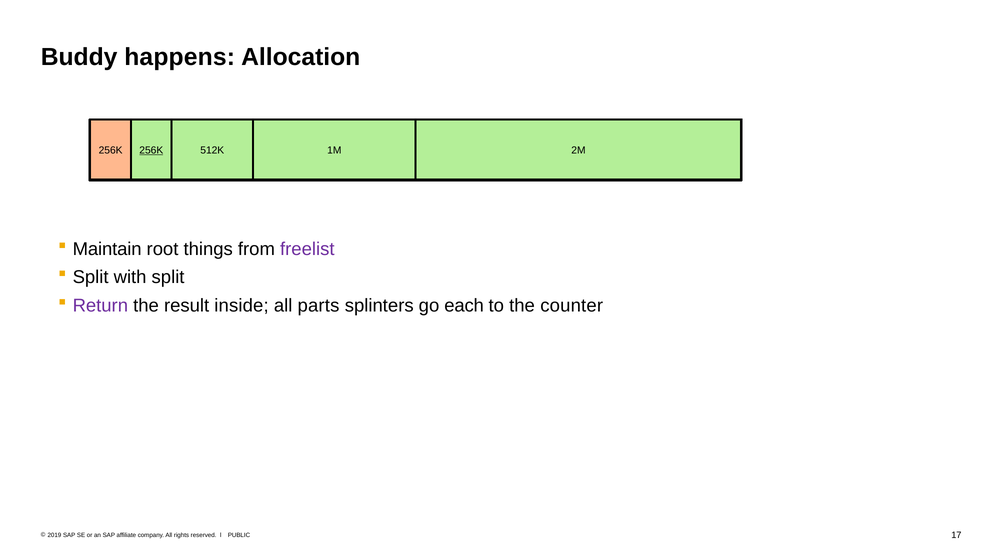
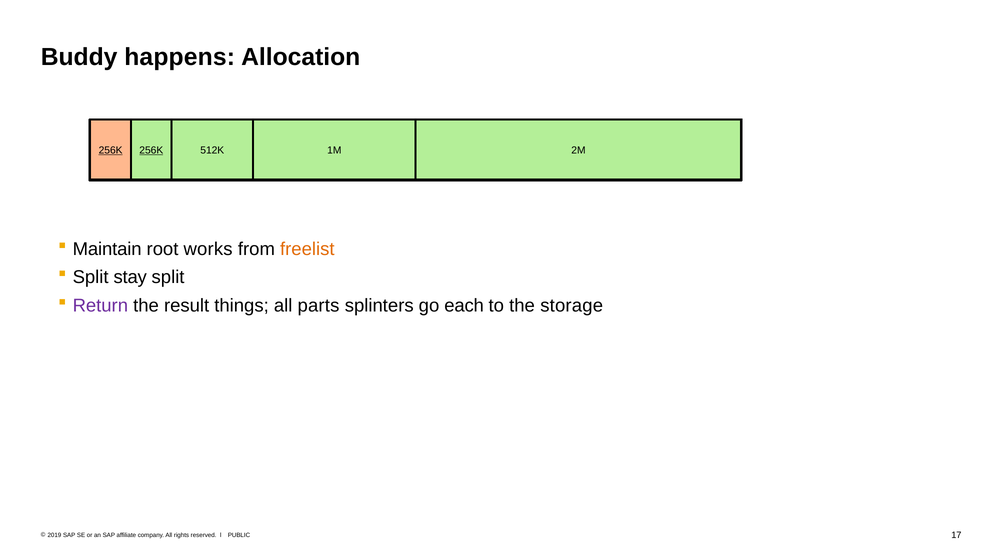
256K underline: none -> present (111, 150)
things: things -> works (208, 249)
freelist colour: purple -> orange (307, 249)
with: with -> stay (130, 277)
inside: inside -> things (242, 306)
counter: counter -> storage (572, 306)
